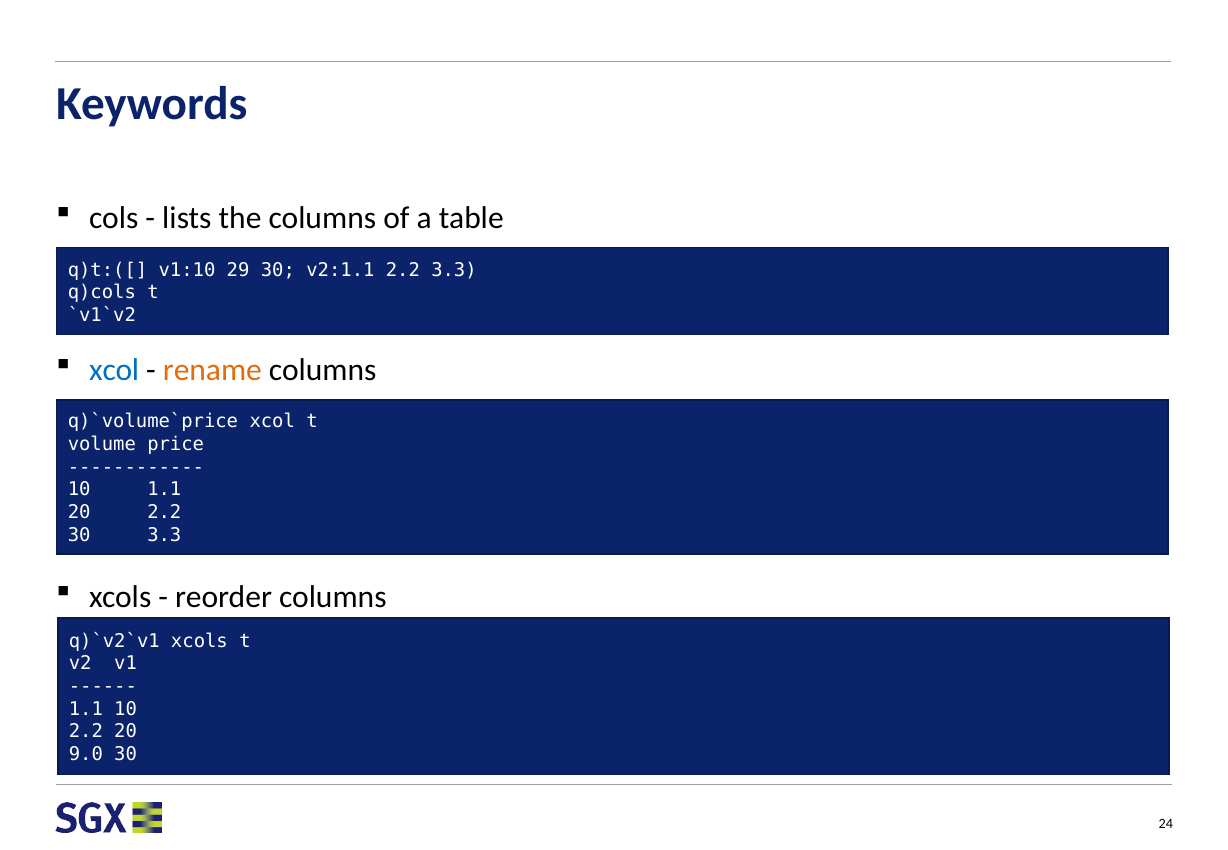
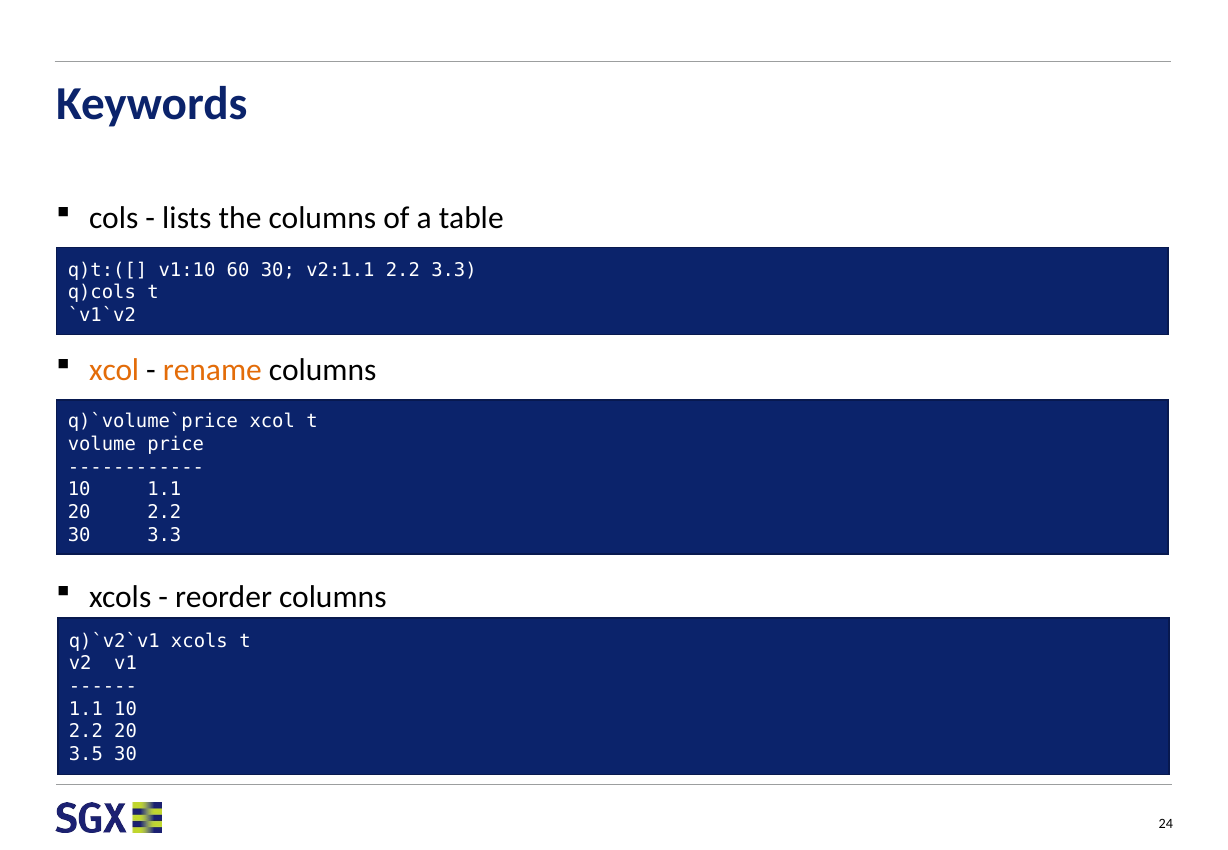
29: 29 -> 60 (238, 270)
xcol colour: blue -> orange (114, 370)
9.0: 9.0 -> 3.5 (86, 754)
